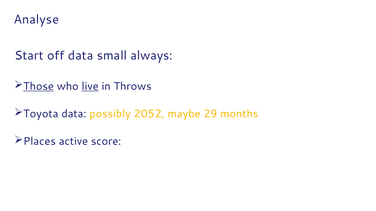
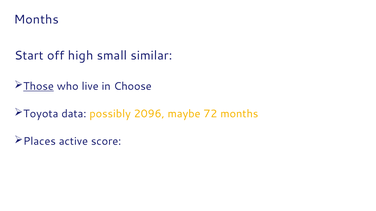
Analyse: Analyse -> Months (36, 20)
off data: data -> high (81, 56)
always: always -> similar (151, 56)
live underline: present -> none (90, 86)
Throws: Throws -> Choose (133, 86)
2052: 2052 -> 2096 (149, 114)
29: 29 -> 72 (210, 114)
